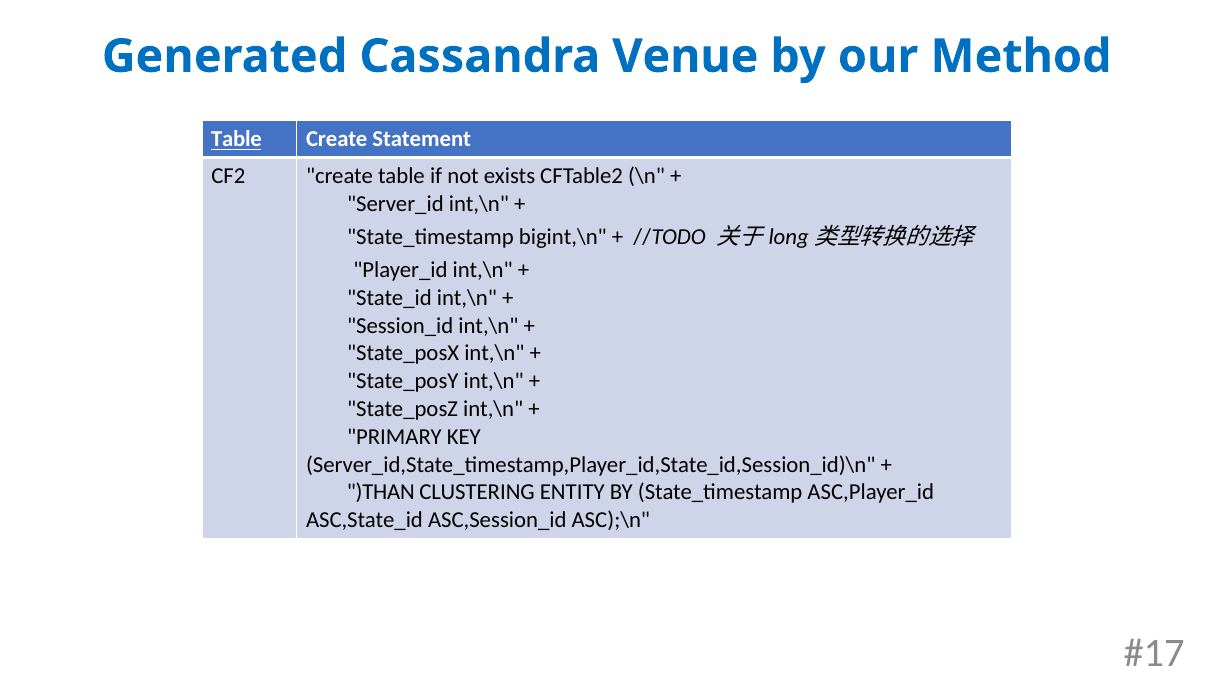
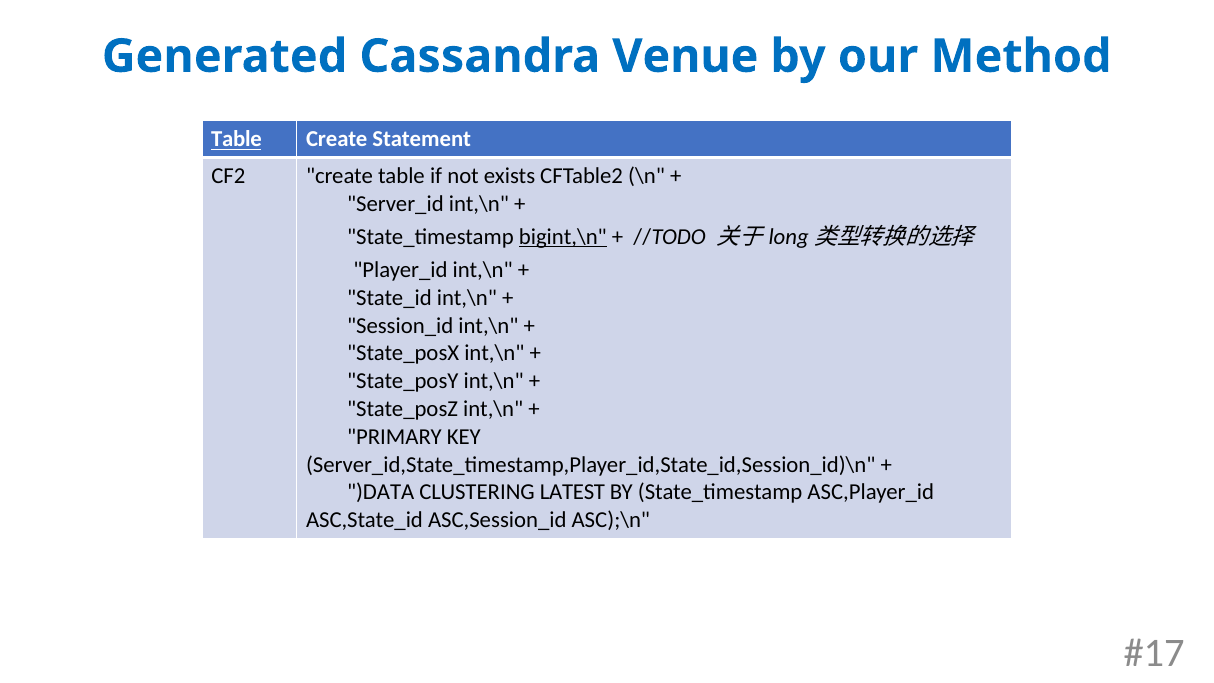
bigint,\n underline: none -> present (563, 237)
)THAN: )THAN -> )DATA (381, 492)
ENTITY: ENTITY -> LATEST (572, 492)
